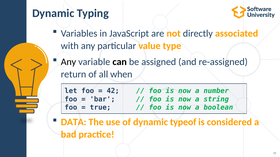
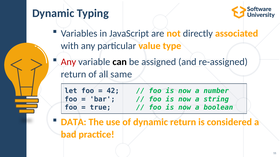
Any colour: black -> red (68, 62)
when: when -> same (121, 74)
dynamic typeof: typeof -> return (183, 122)
